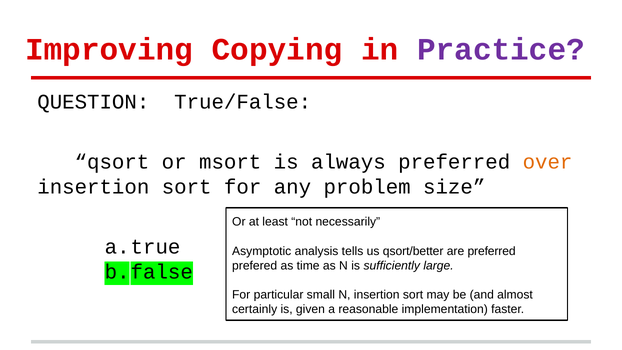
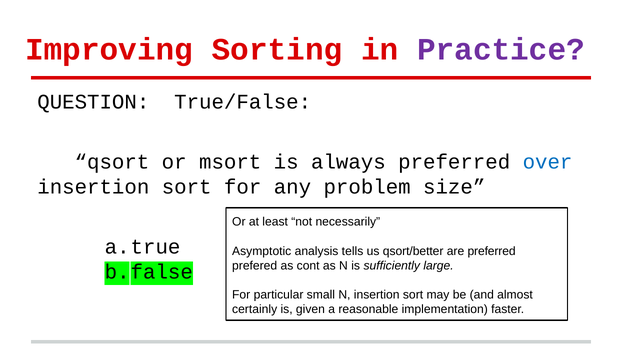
Copying: Copying -> Sorting (277, 50)
over colour: orange -> blue (548, 162)
time: time -> cont (308, 265)
